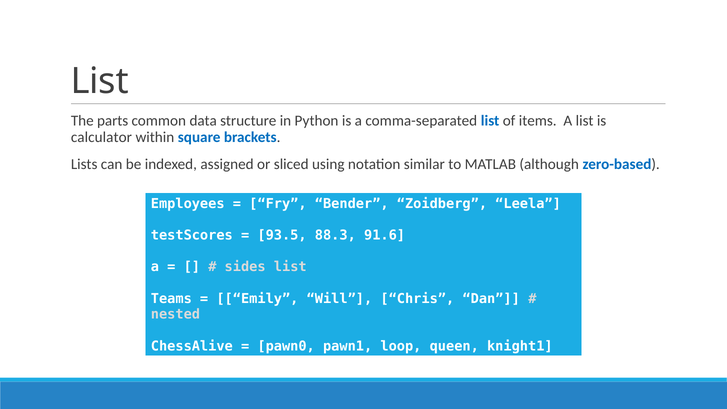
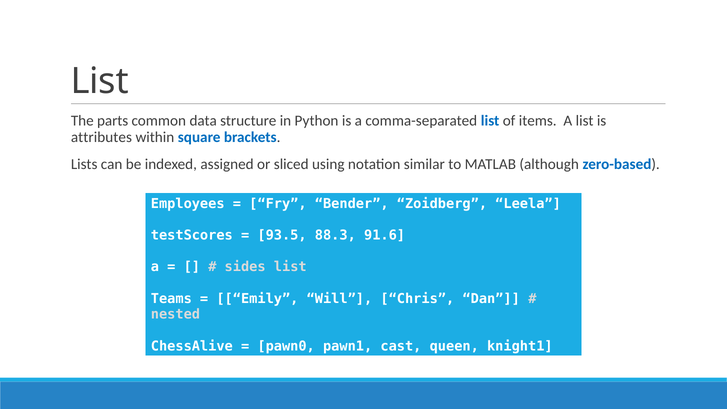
calculator: calculator -> attributes (101, 137)
loop: loop -> cast (401, 346)
